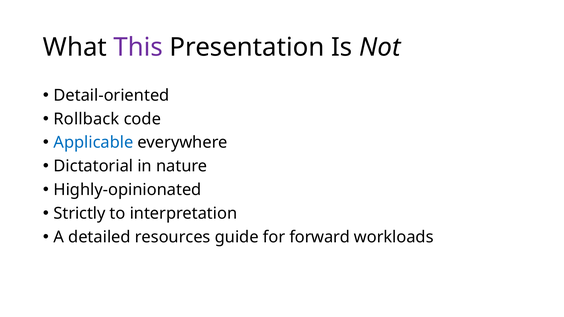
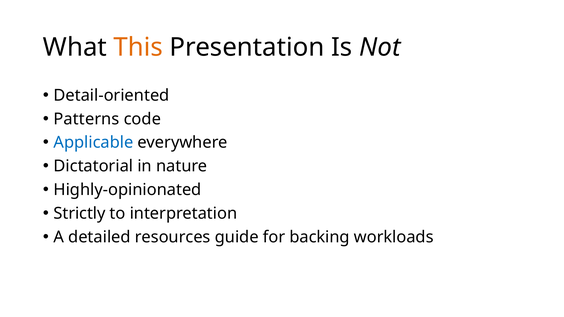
This colour: purple -> orange (138, 47)
Rollback: Rollback -> Patterns (87, 119)
forward: forward -> backing (320, 237)
